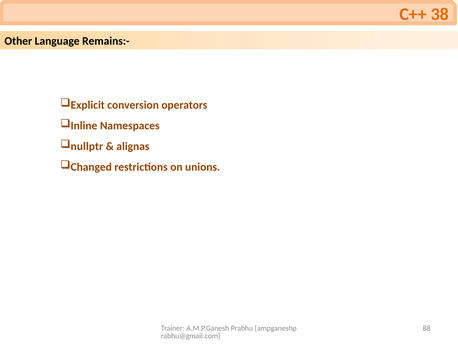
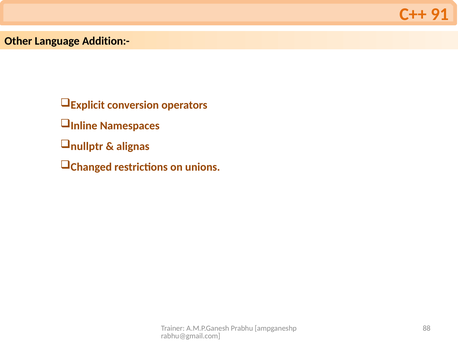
38: 38 -> 91 (440, 14)
Remains:-: Remains:- -> Addition:- (106, 41)
